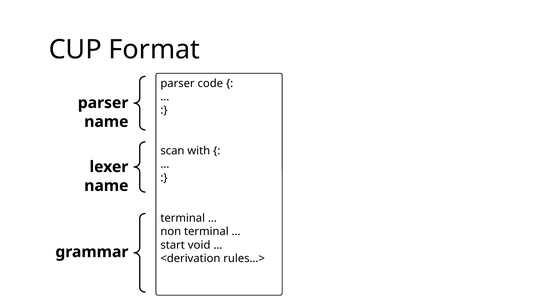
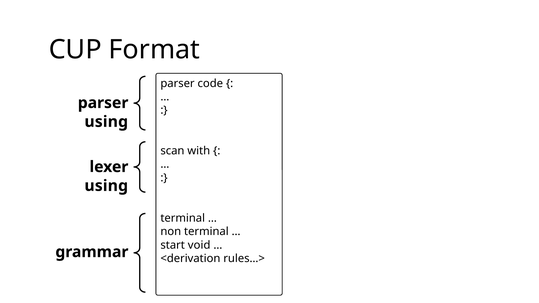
name: name -> using (106, 122)
name: name -> using (106, 186)
